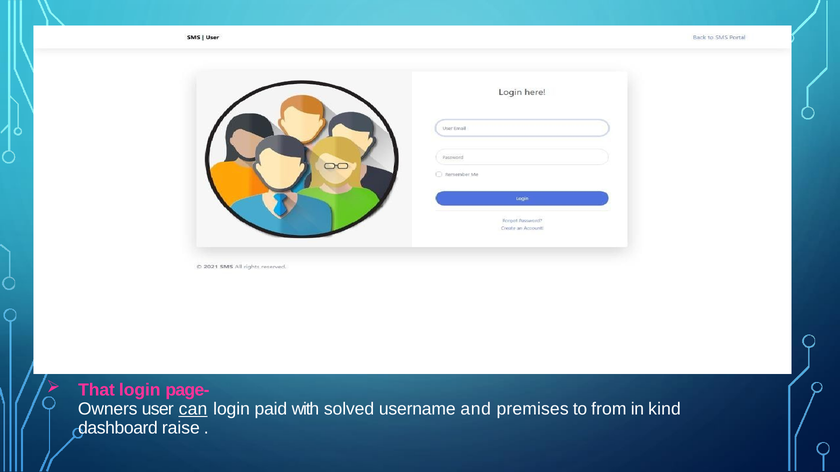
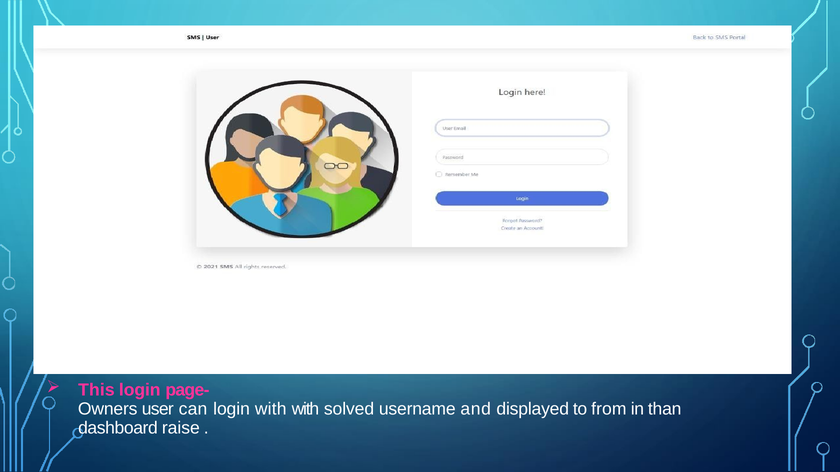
That: That -> This (96, 390)
can underline: present -> none (193, 410)
login paid: paid -> with (271, 410)
premises: premises -> displayed (533, 410)
kind: kind -> than (665, 410)
